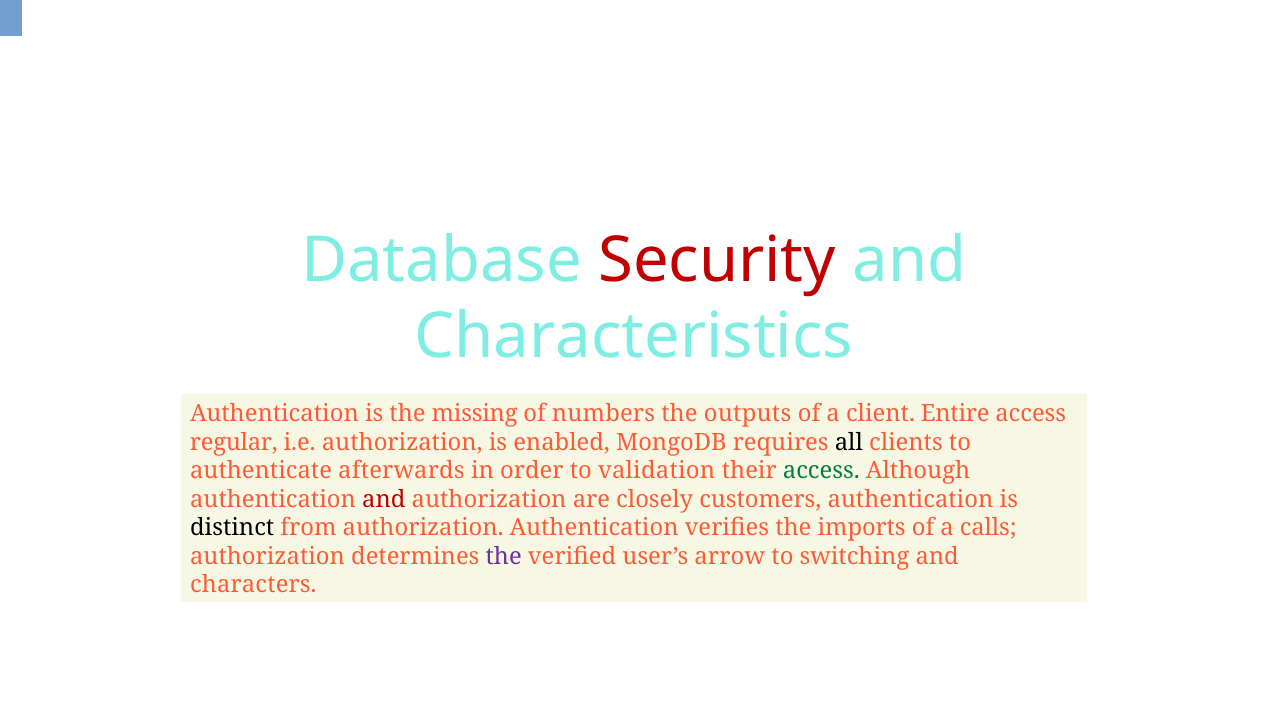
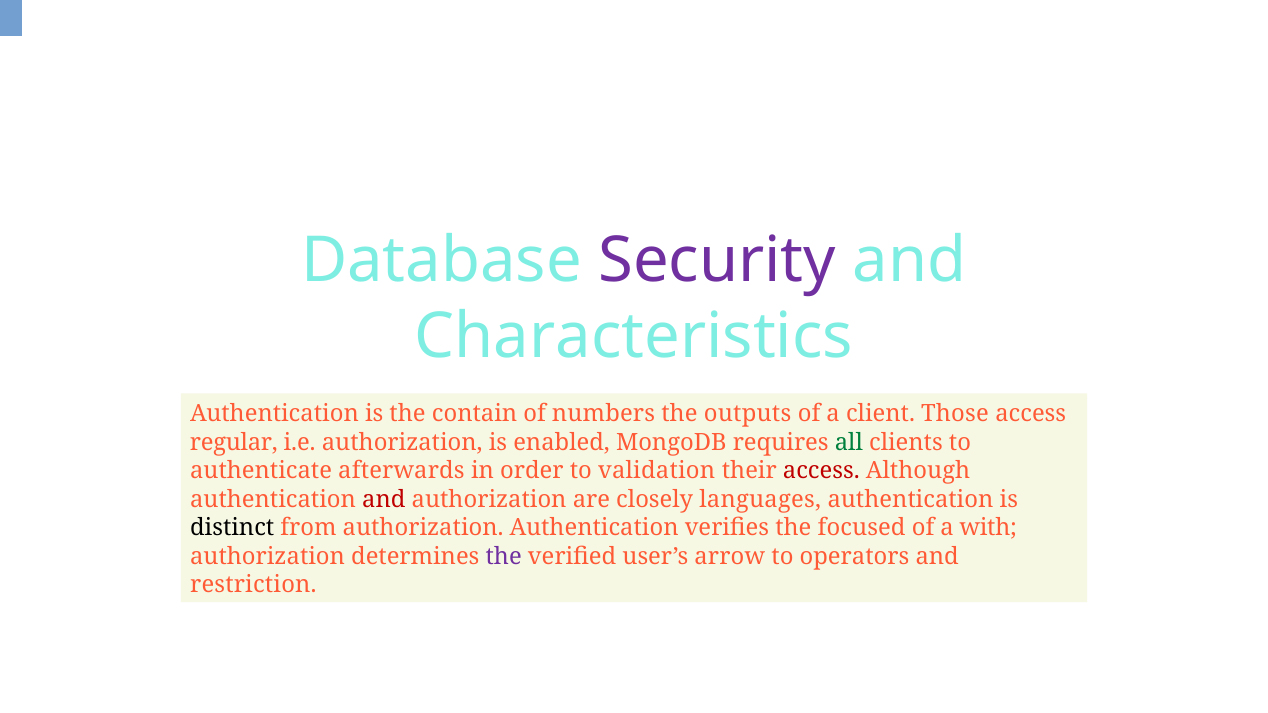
Security colour: red -> purple (717, 261)
missing: missing -> contain (475, 414)
Entire: Entire -> Those (955, 414)
all colour: black -> green (849, 443)
access colour: green -> red (821, 471)
customers: customers -> languages (760, 500)
imports: imports -> focused (862, 528)
calls: calls -> with (988, 528)
switching: switching -> operators (854, 557)
characters: characters -> restriction (253, 585)
